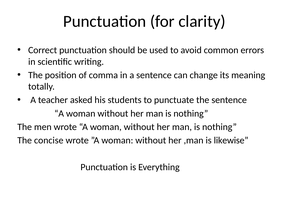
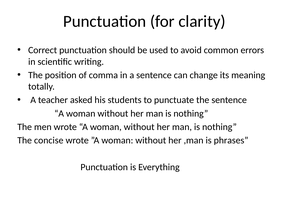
likewise: likewise -> phrases (231, 141)
